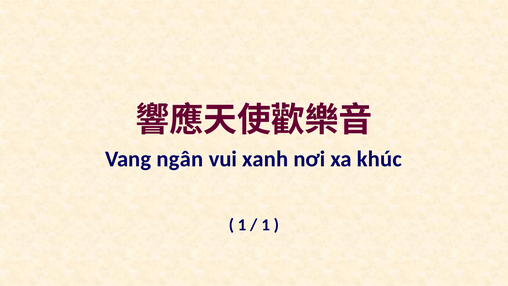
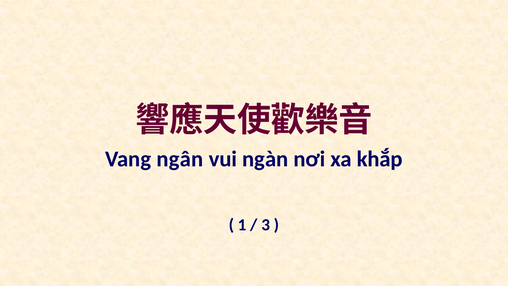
xanh: xanh -> ngàn (265, 159)
khúc: khúc -> khắp (380, 159)
1: 1 -> 3 (266, 225)
